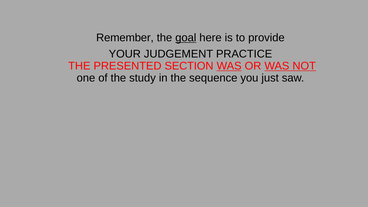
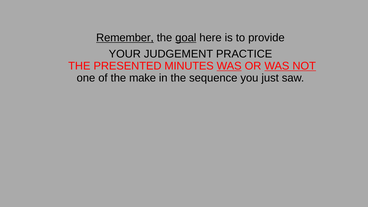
Remember underline: none -> present (125, 38)
SECTION: SECTION -> MINUTES (189, 66)
study: study -> make (143, 78)
